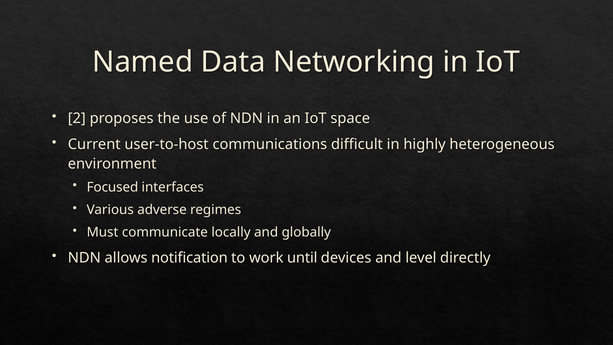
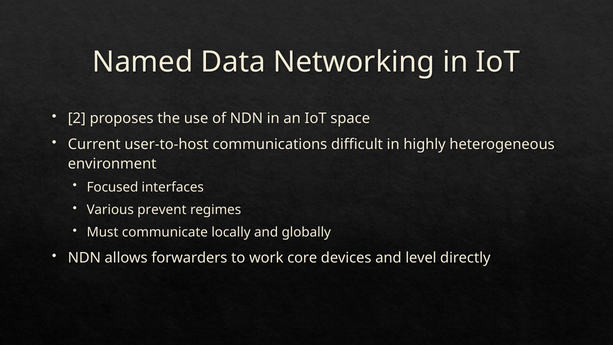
adverse: adverse -> prevent (162, 210)
notification: notification -> forwarders (189, 258)
until: until -> core (302, 258)
